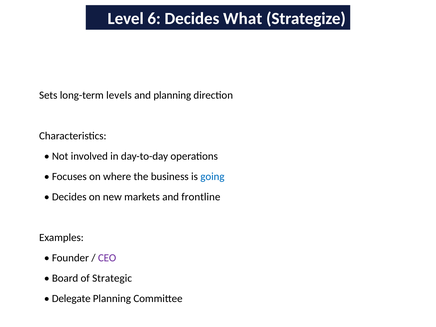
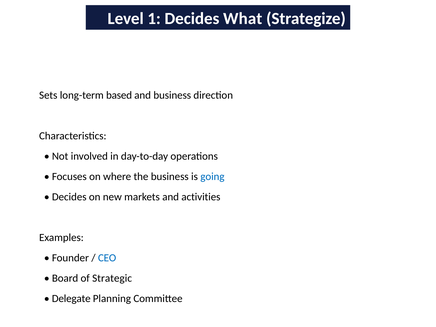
6: 6 -> 1 (154, 19)
levels: levels -> based (119, 95)
and planning: planning -> business (172, 95)
frontline: frontline -> activities (201, 197)
CEO colour: purple -> blue (107, 258)
